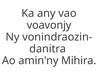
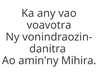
voavonjy: voavonjy -> voavotra (49, 25)
